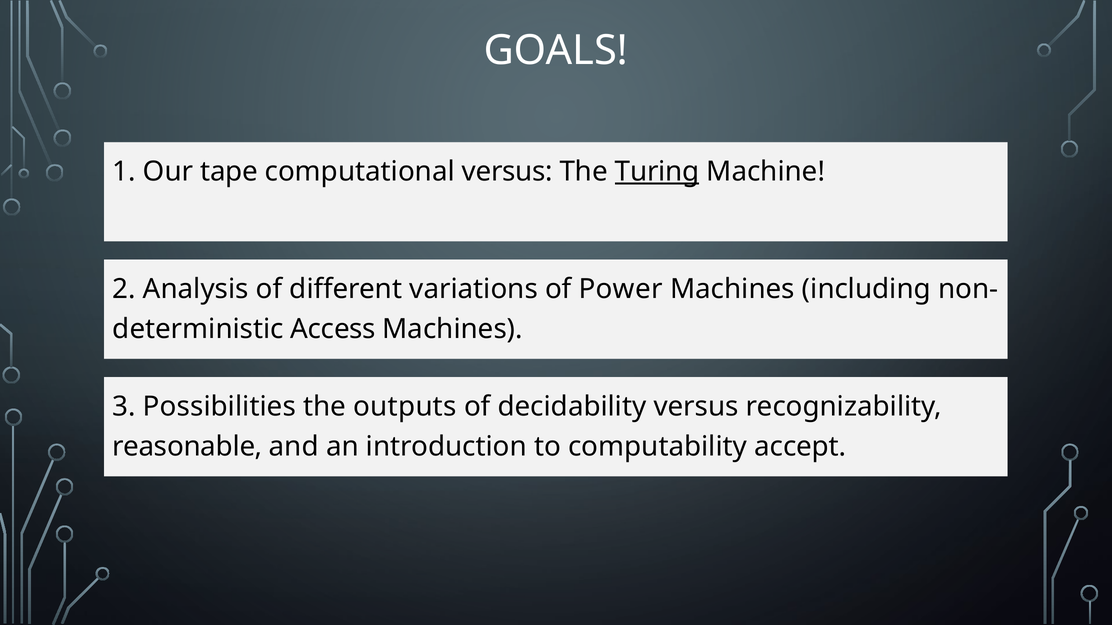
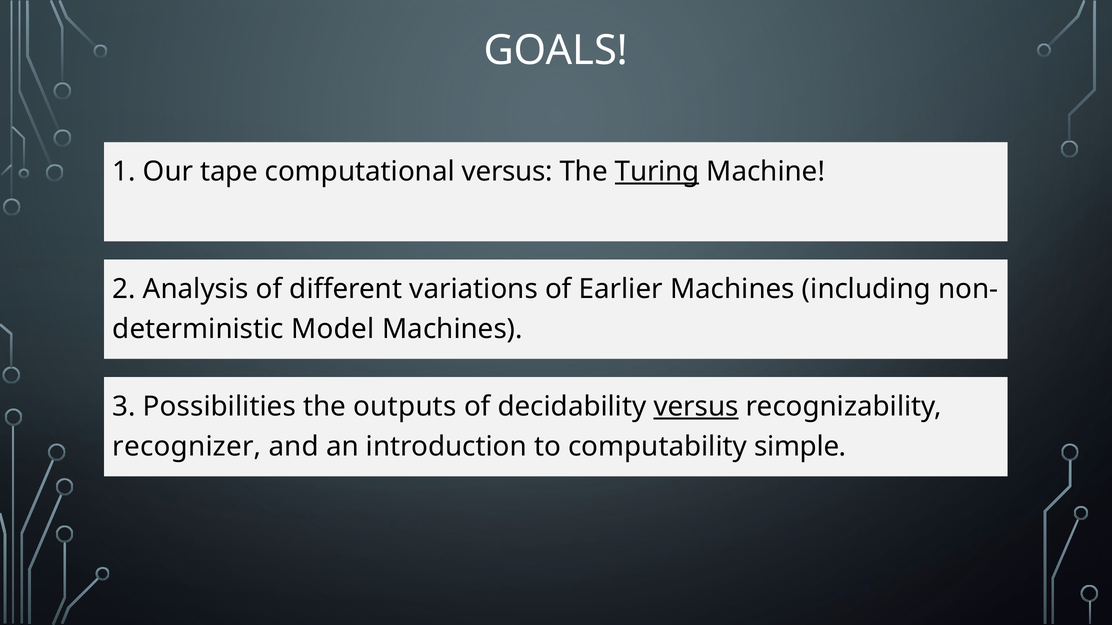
Power: Power -> Earlier (621, 289)
Access: Access -> Model (333, 329)
versus underline: none -> present (696, 407)
reasonable: reasonable -> recognizer (187, 447)
accept: accept -> simple (800, 447)
